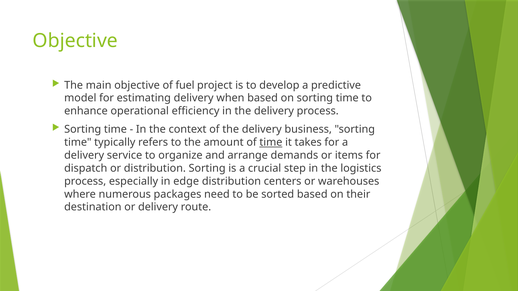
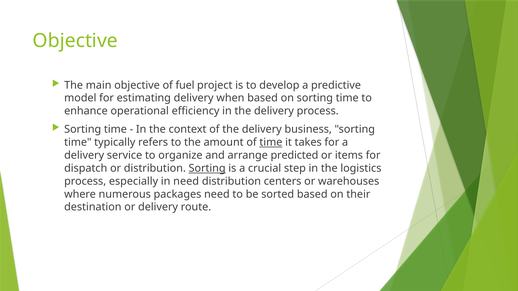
demands: demands -> predicted (294, 155)
Sorting underline: none -> present (207, 168)
in edge: edge -> need (186, 181)
